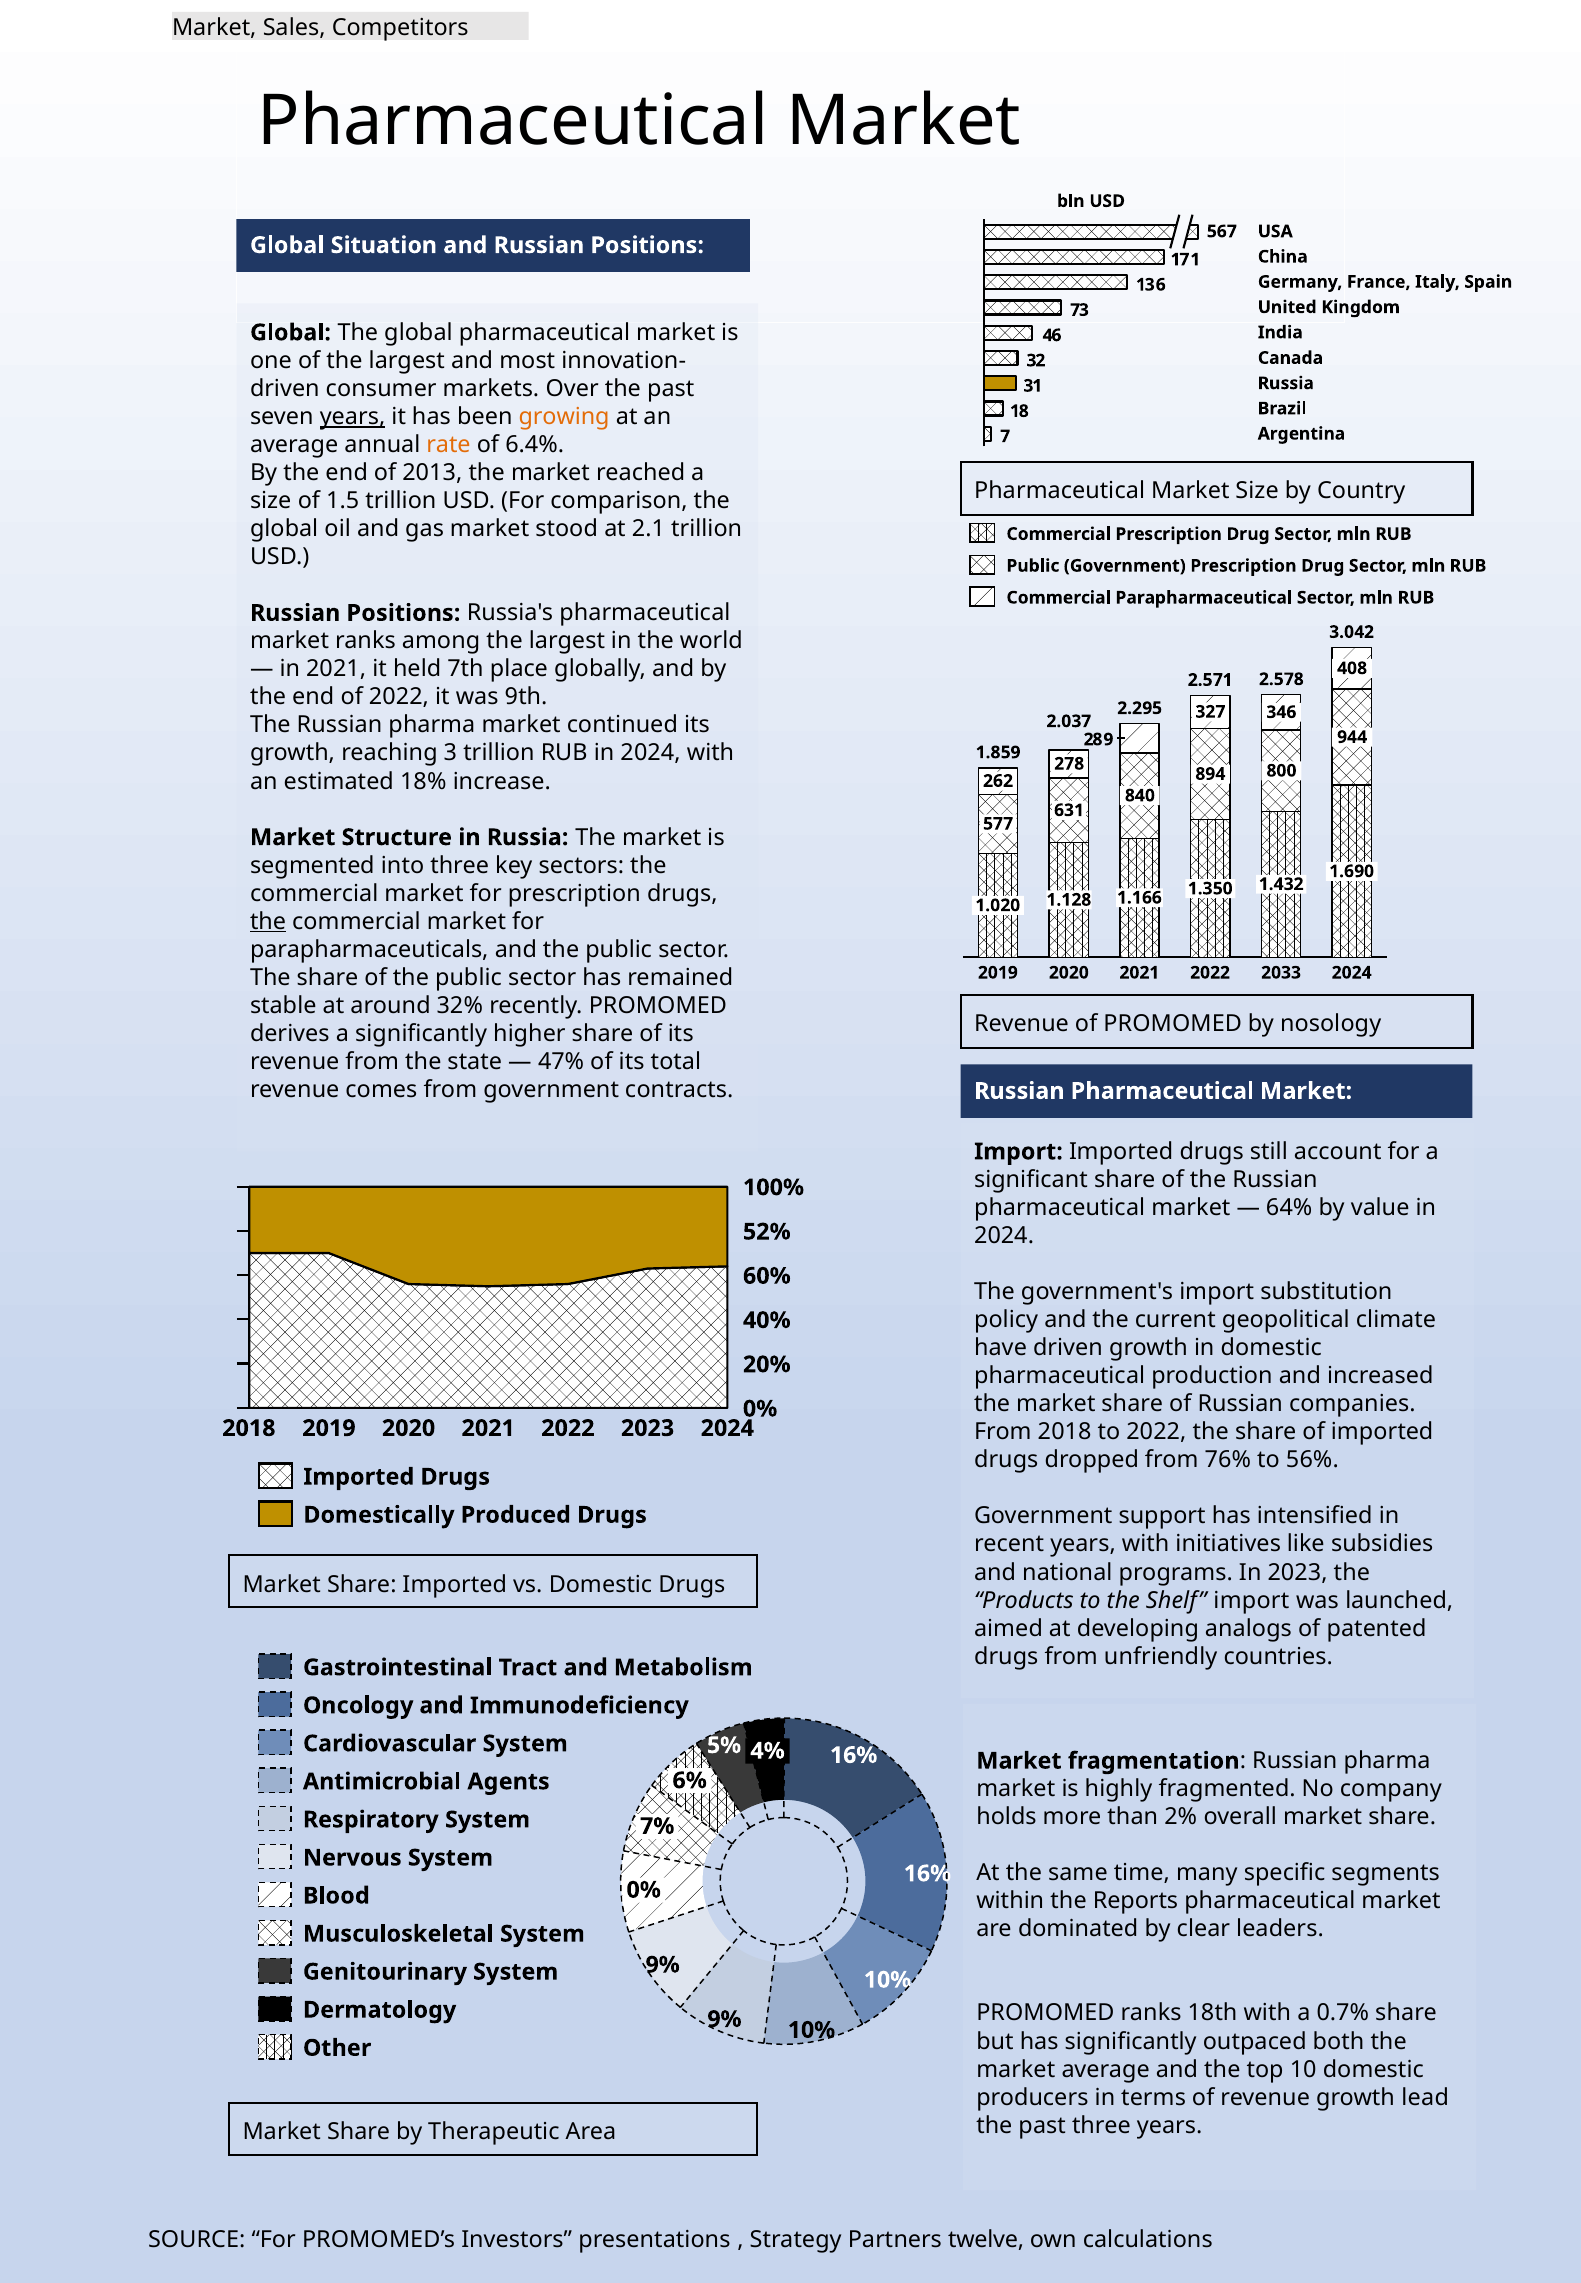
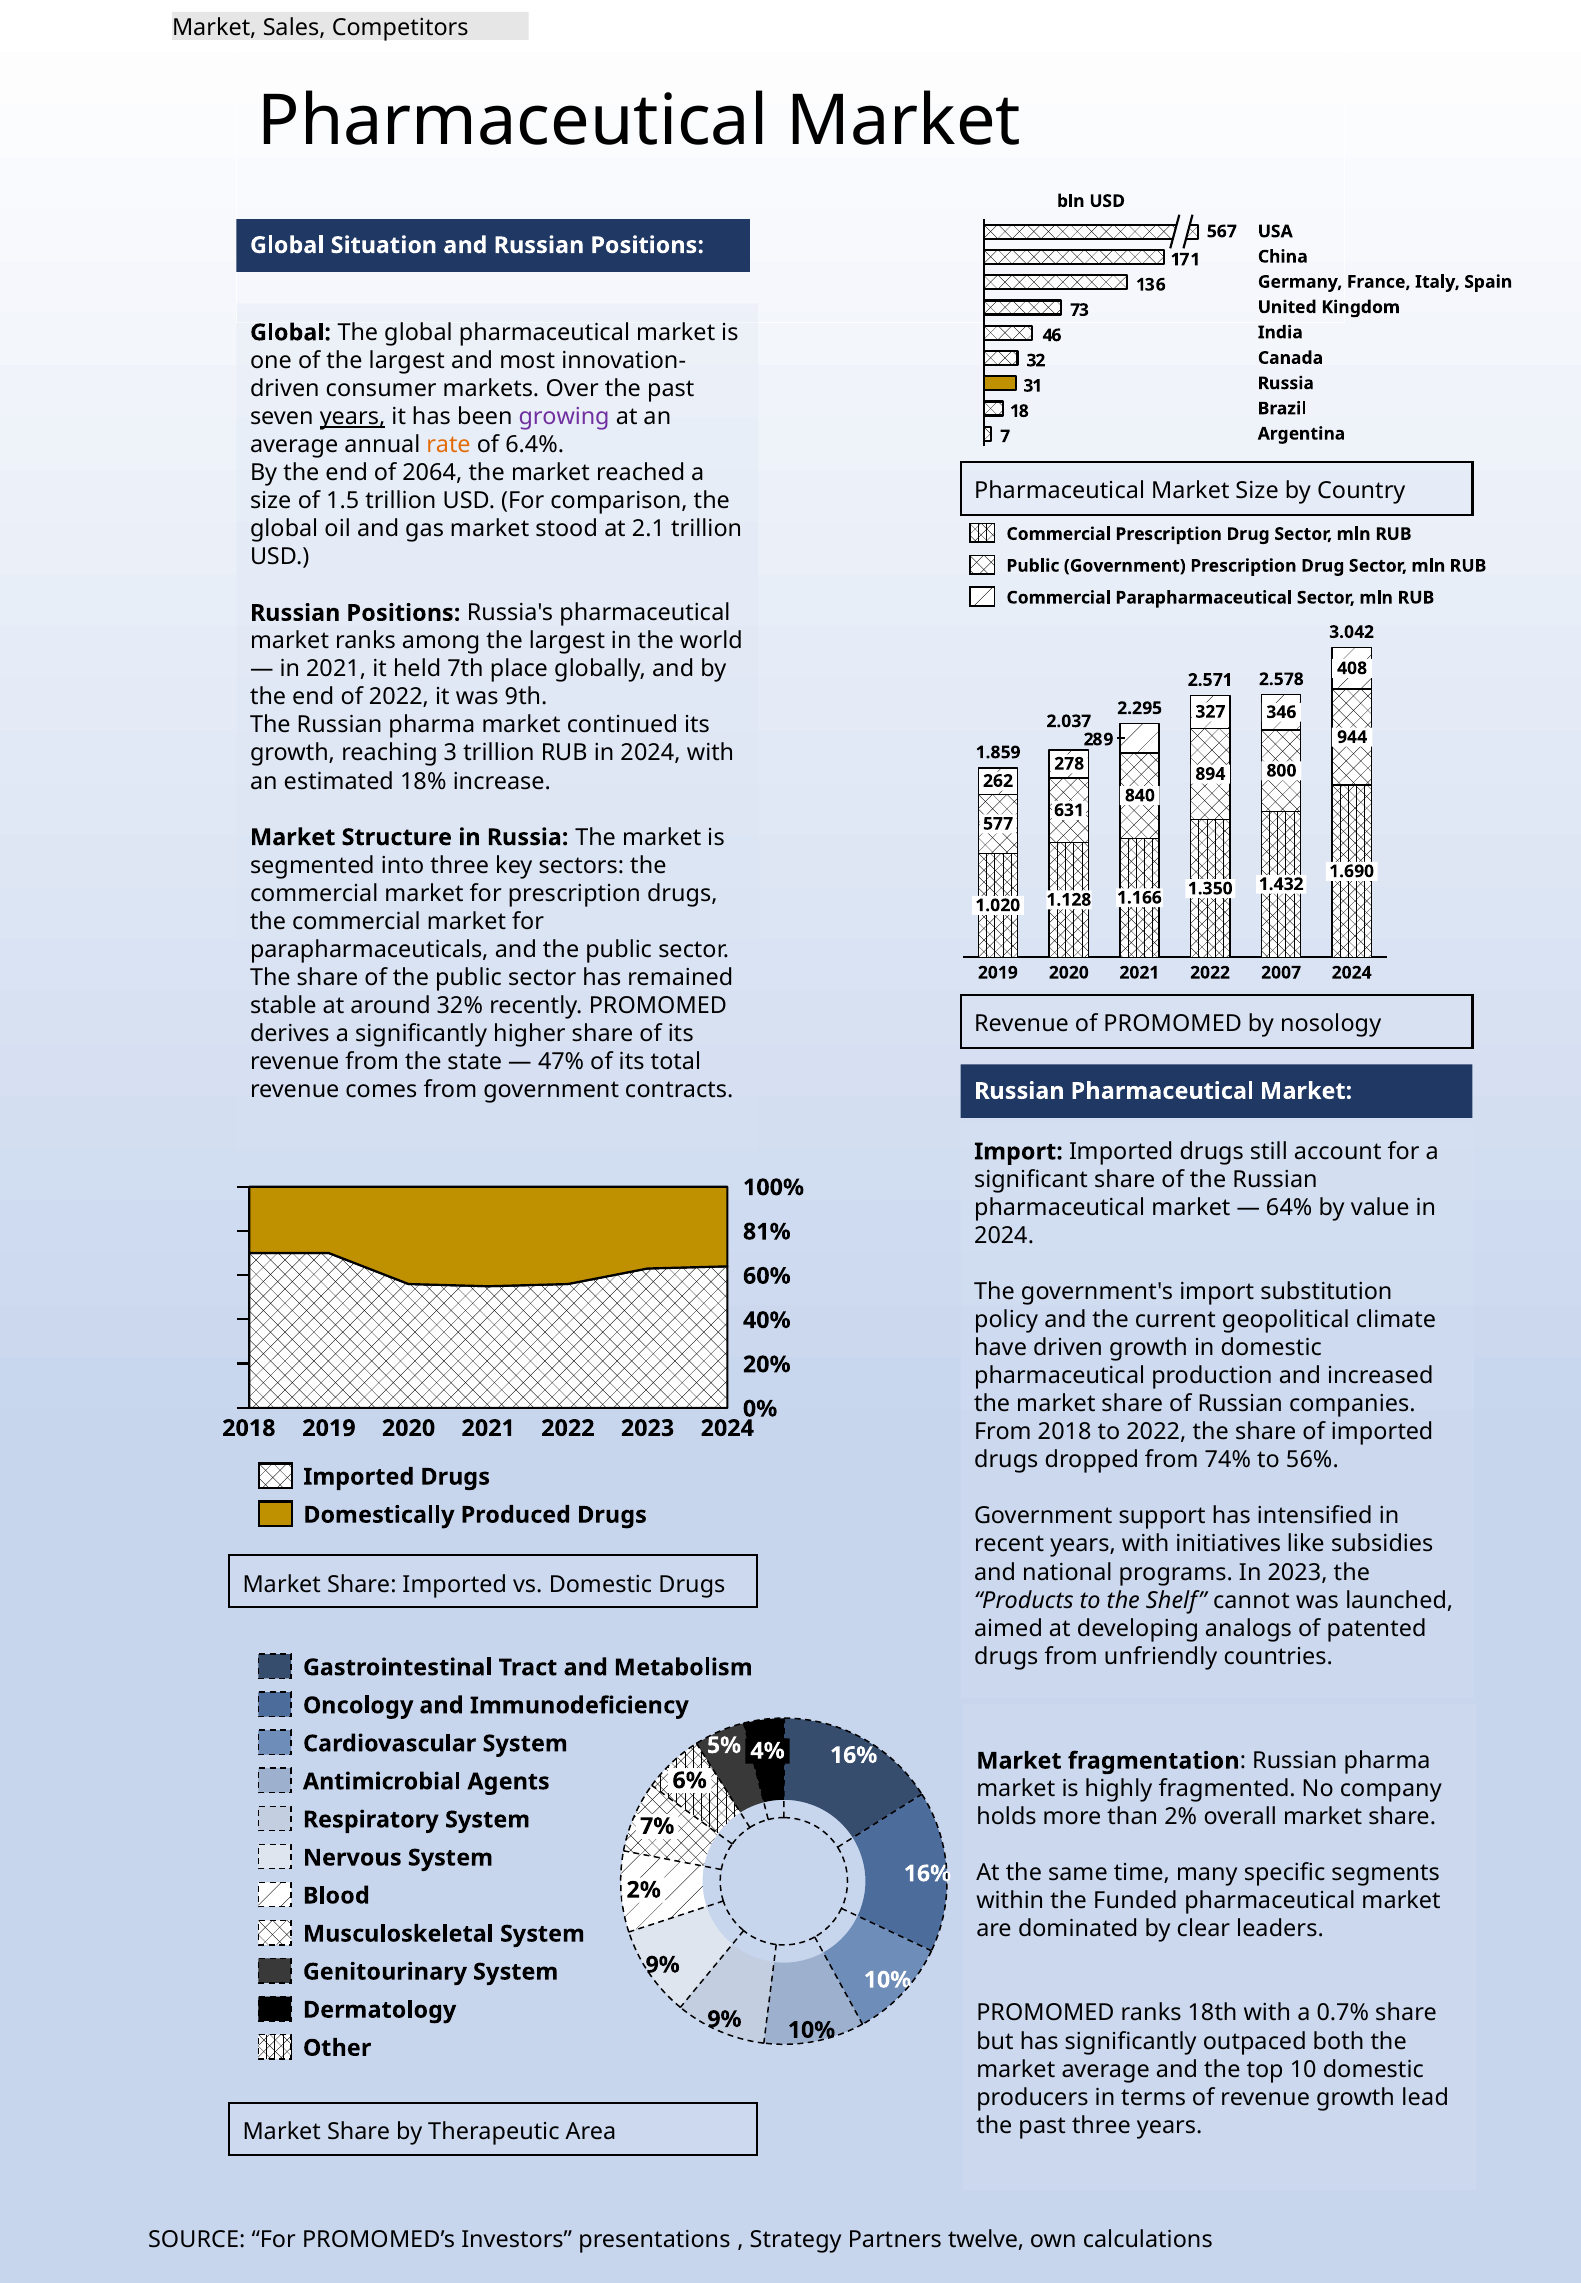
growing colour: orange -> purple (564, 417)
2013: 2013 -> 2064 (432, 473)
the underline: present -> none (268, 922)
2033: 2033 -> 2007 (1281, 973)
52%: 52% -> 81% (767, 1232)
76%: 76% -> 74% (1228, 1461)
import: import -> cannot (1251, 1601)
0%: 0% -> 2% (644, 1891)
Reports: Reports -> Funded (1135, 1902)
